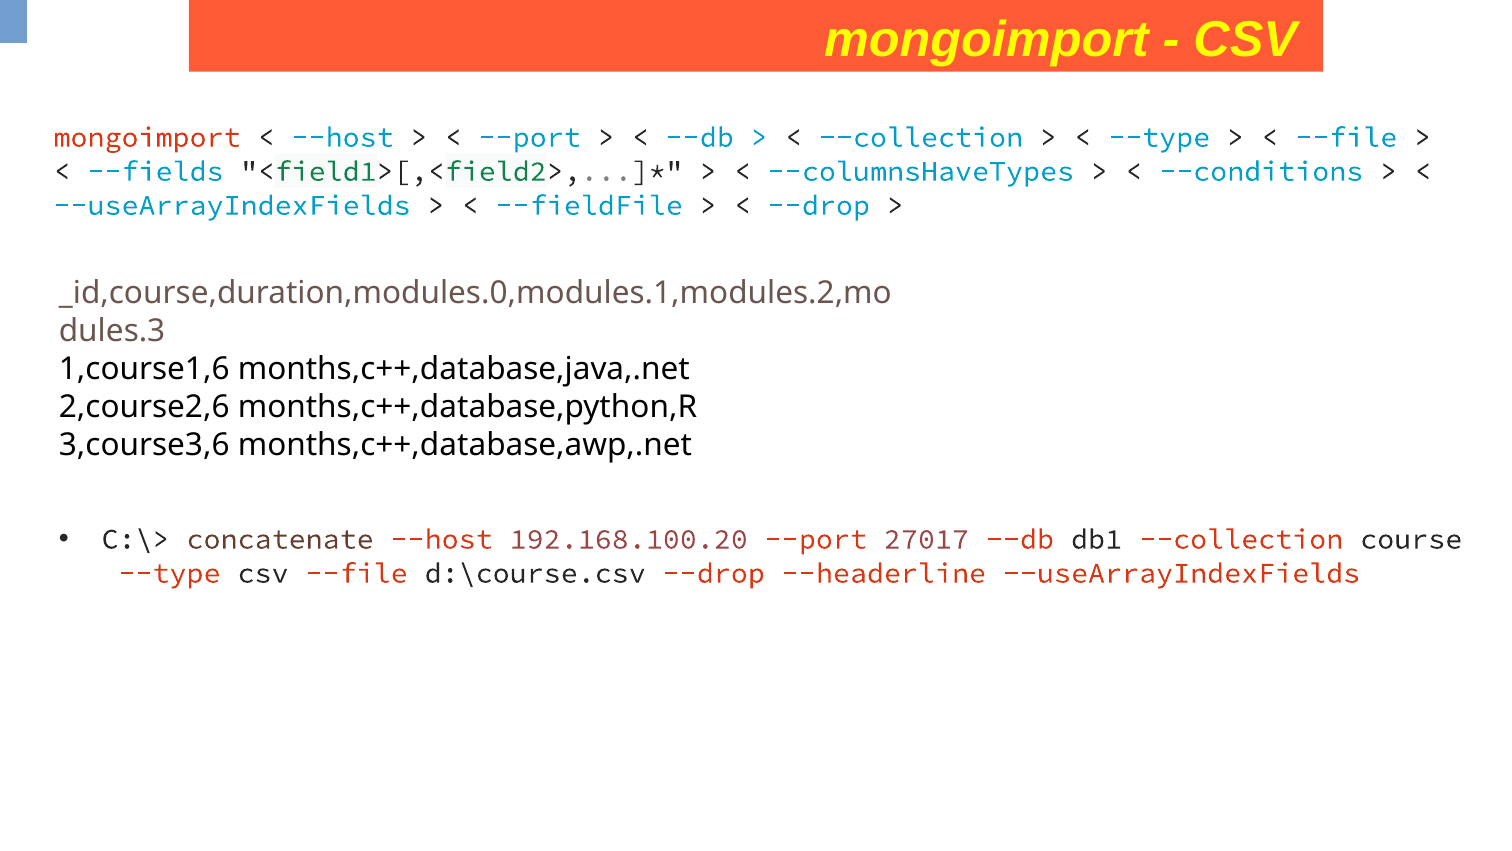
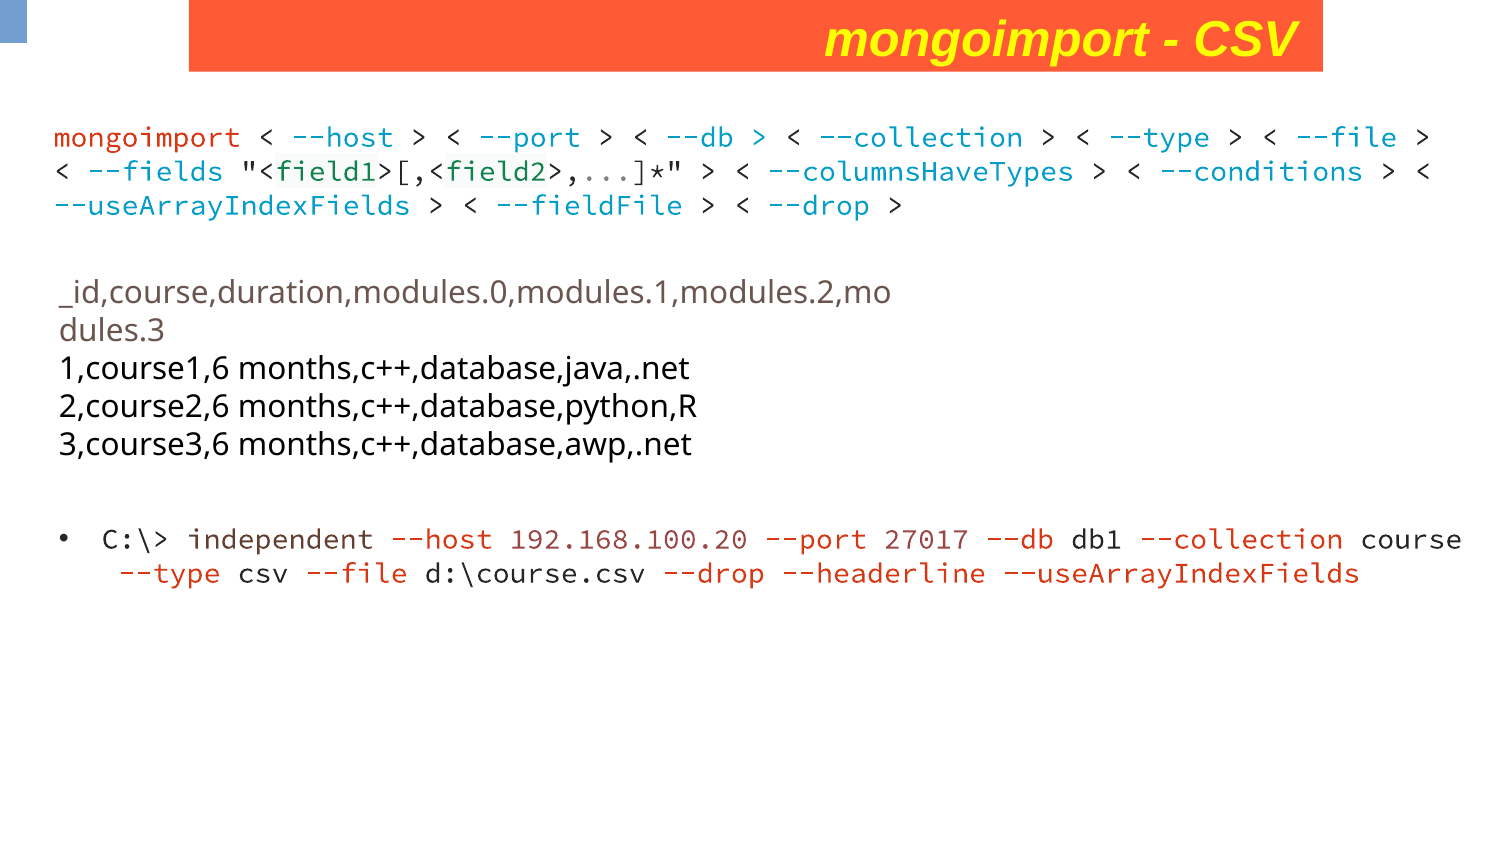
concatenate: concatenate -> independent (280, 539)
